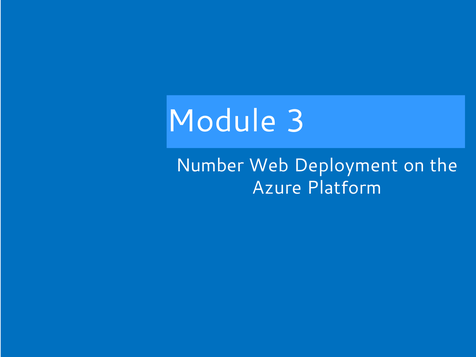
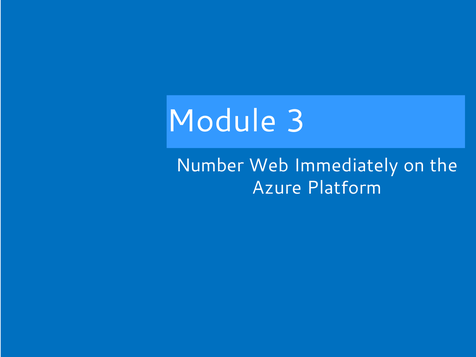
Deployment: Deployment -> Immediately (346, 166)
